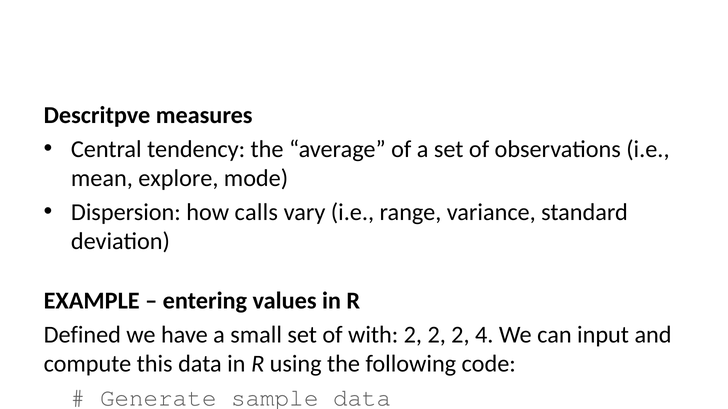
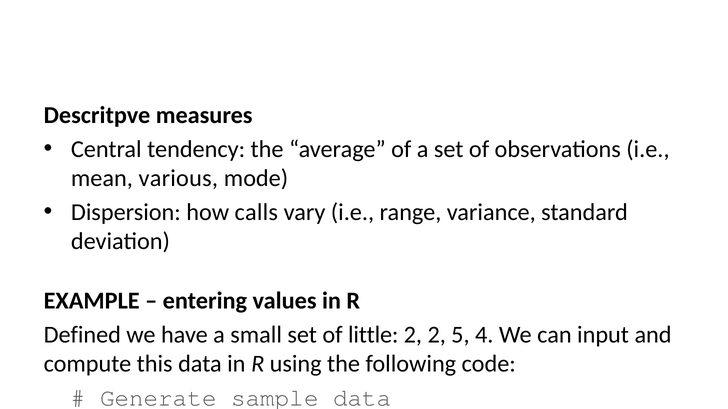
explore: explore -> various (178, 179)
with: with -> little (373, 335)
2 2 2: 2 -> 5 (460, 335)
